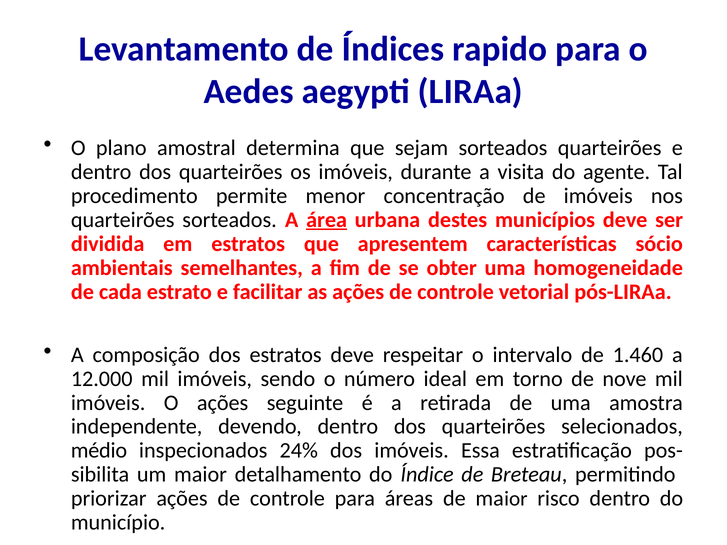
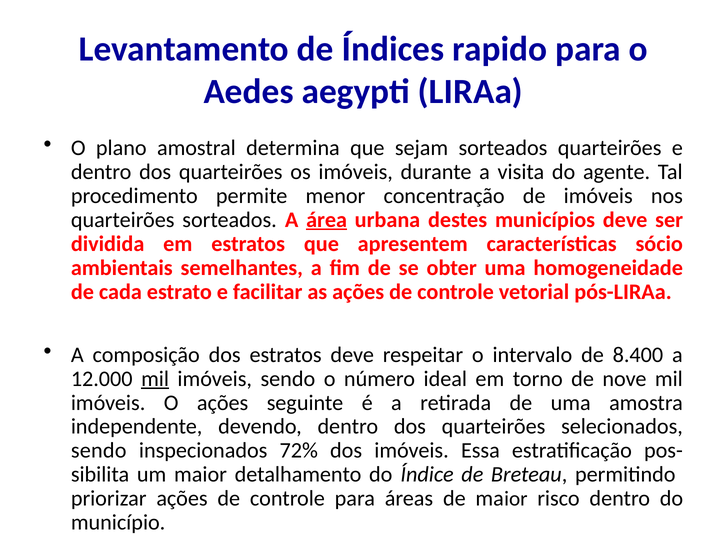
1.460: 1.460 -> 8.400 (638, 355)
mil underline: none -> present (155, 379)
médio: médio -> sendo (99, 451)
24%: 24% -> 72% (299, 451)
